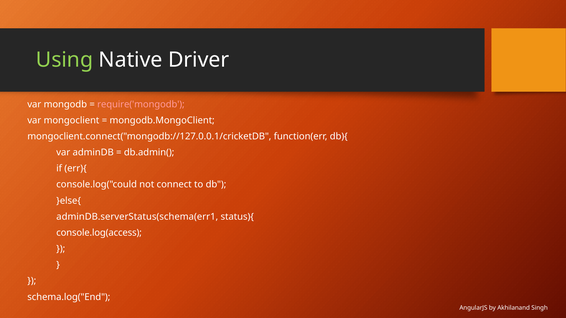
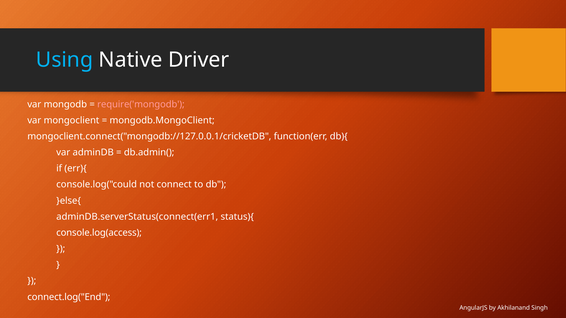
Using colour: light green -> light blue (64, 60)
adminDB.serverStatus(schema(err1: adminDB.serverStatus(schema(err1 -> adminDB.serverStatus(connect(err1 (137, 217)
schema.log("End: schema.log("End -> connect.log("End (69, 297)
